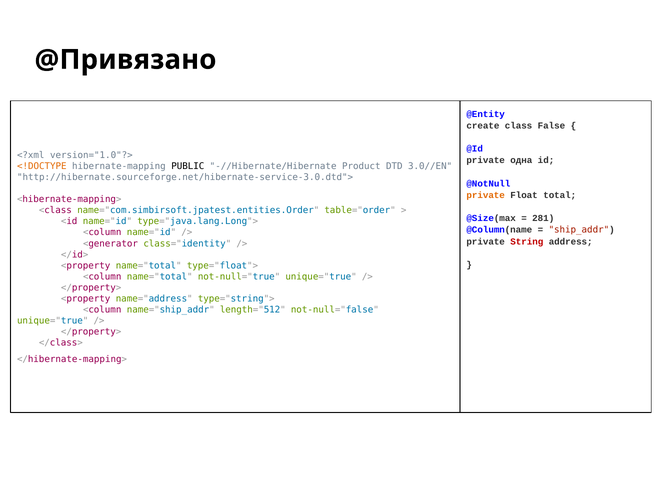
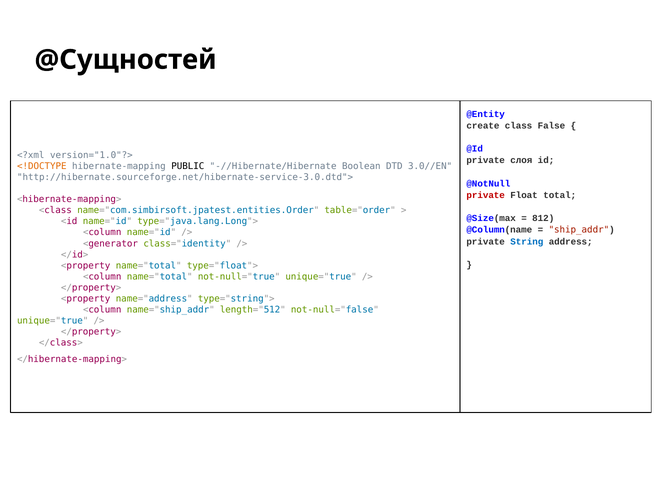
@Привязано: @Привязано -> @Сущностей (126, 60)
одна: одна -> слоя (521, 160)
Product: Product -> Boolean (361, 166)
private colour: orange -> red (486, 195)
281: 281 -> 812 (543, 218)
String colour: red -> blue (527, 241)
